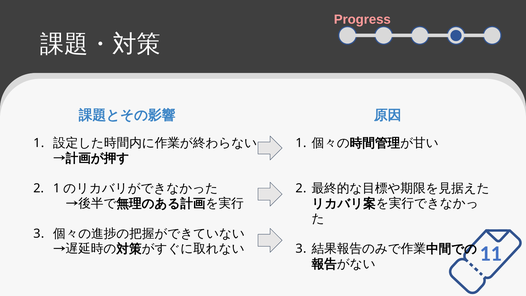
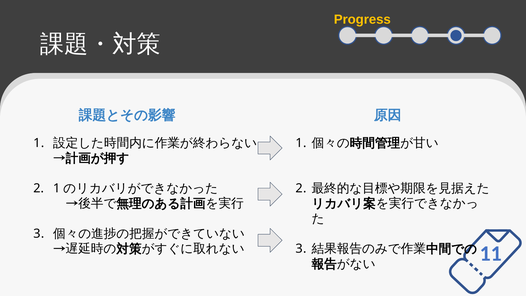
Progress colour: pink -> yellow (362, 20)
